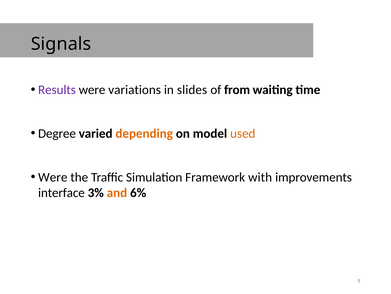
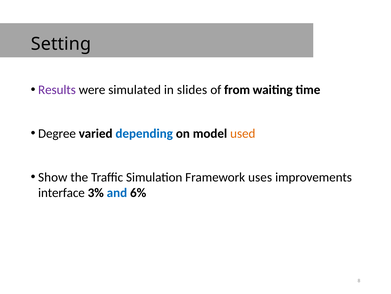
Signals: Signals -> Setting (61, 44)
variations: variations -> simulated (135, 90)
depending colour: orange -> blue (144, 133)
Were: Were -> Show (53, 177)
with: with -> uses (260, 177)
and colour: orange -> blue (117, 192)
